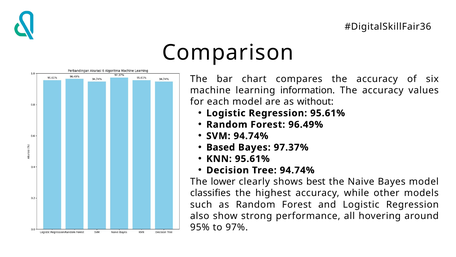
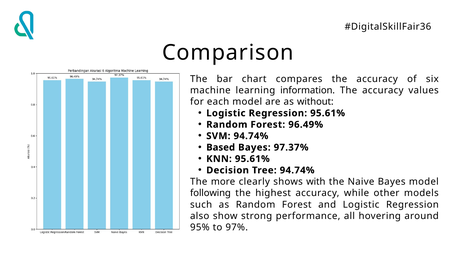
lower: lower -> more (223, 181)
best: best -> with (316, 181)
classifies: classifies -> following (210, 193)
